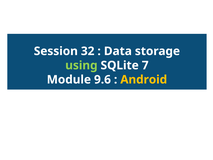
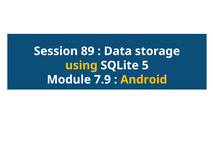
32: 32 -> 89 (88, 51)
using colour: light green -> yellow (81, 65)
7: 7 -> 5 (145, 65)
9.6: 9.6 -> 7.9 (102, 79)
